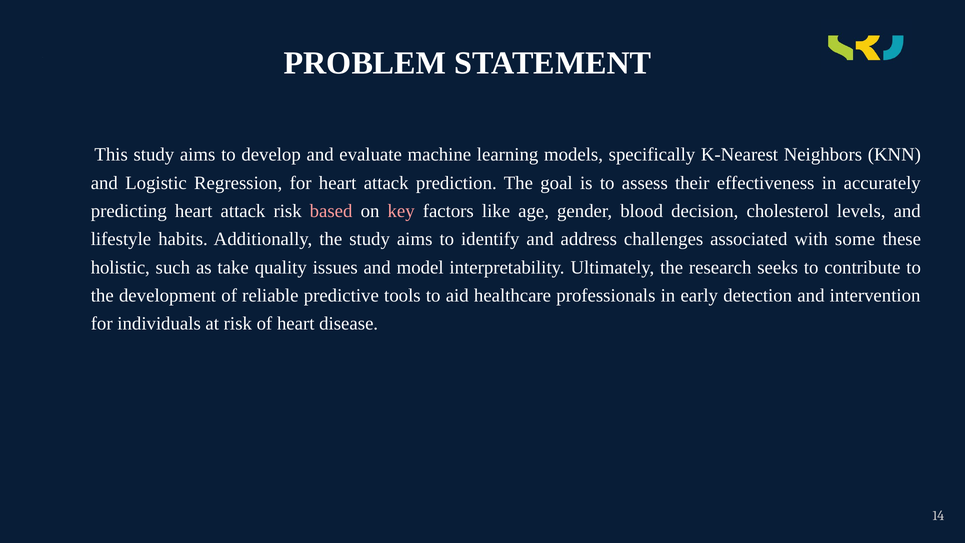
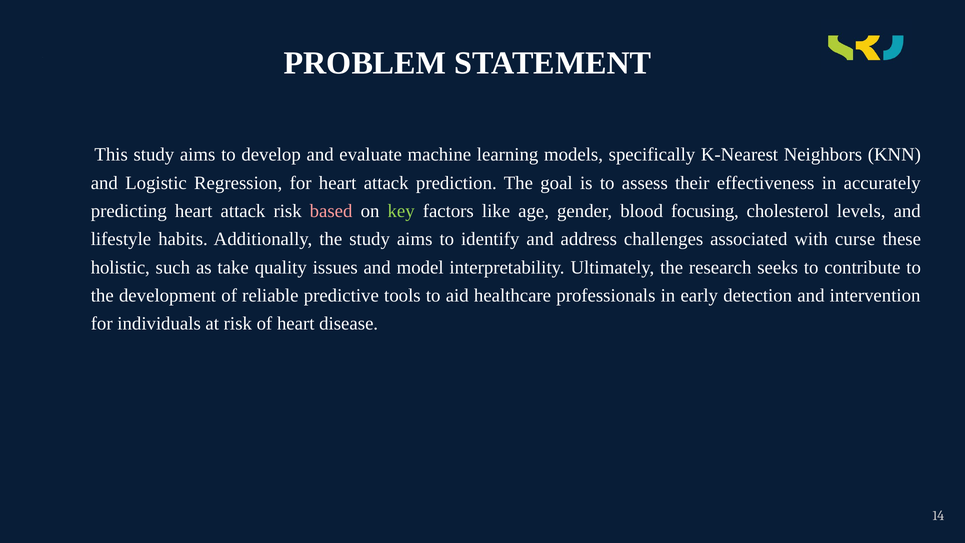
key colour: pink -> light green (401, 211)
decision: decision -> focusing (705, 211)
some: some -> curse (855, 239)
